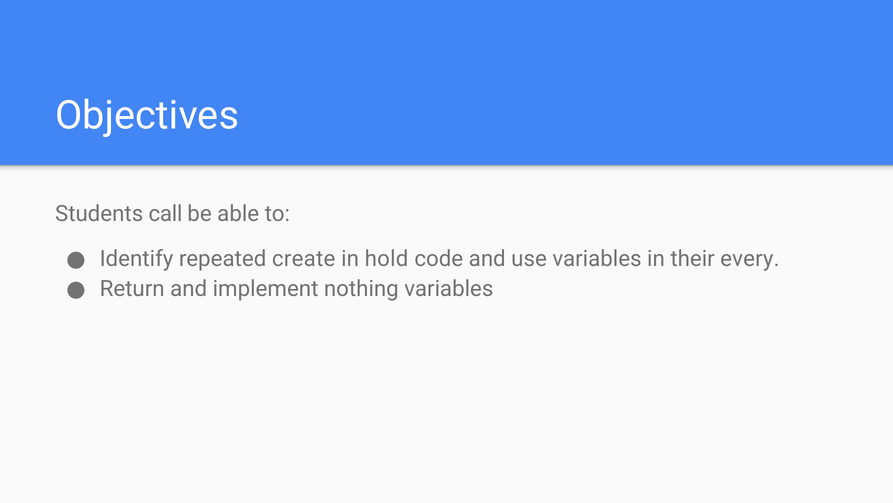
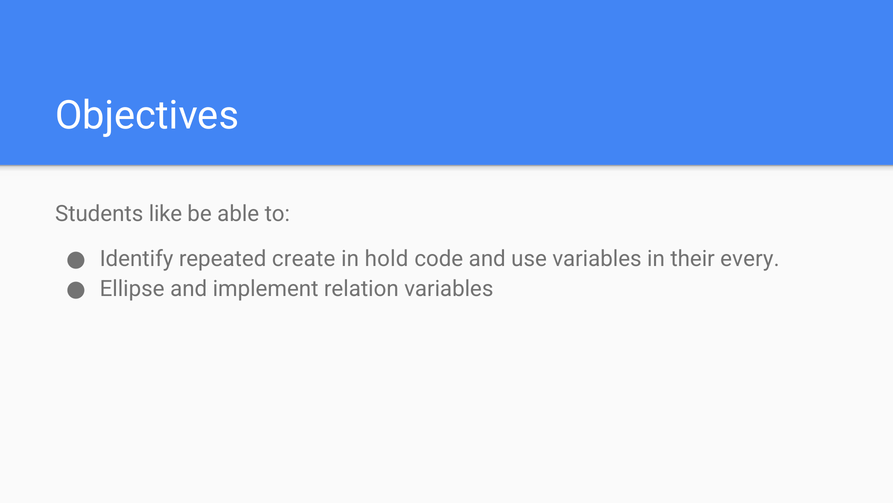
call: call -> like (165, 214)
Return: Return -> Ellipse (132, 289)
nothing: nothing -> relation (361, 289)
